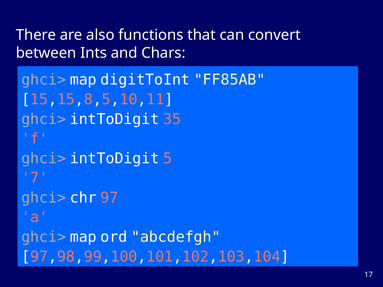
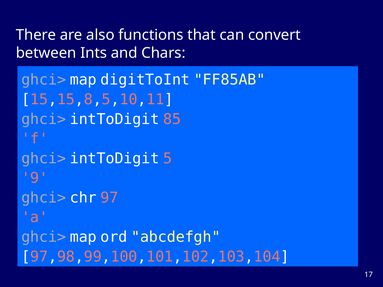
35: 35 -> 85 (172, 119)
7: 7 -> 9 (35, 178)
